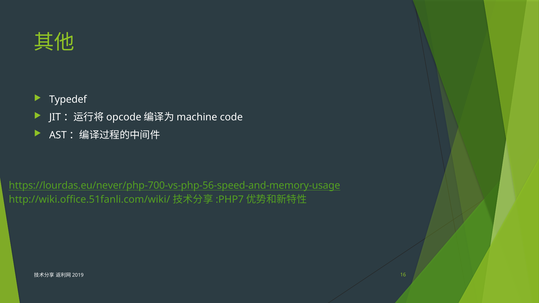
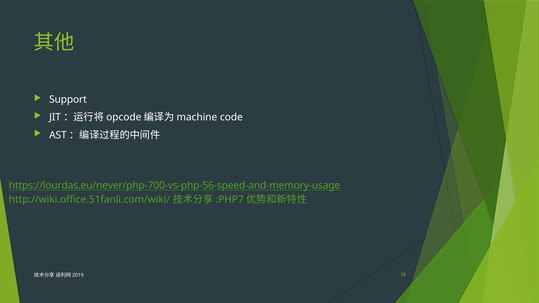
Typedef: Typedef -> Support (68, 100)
